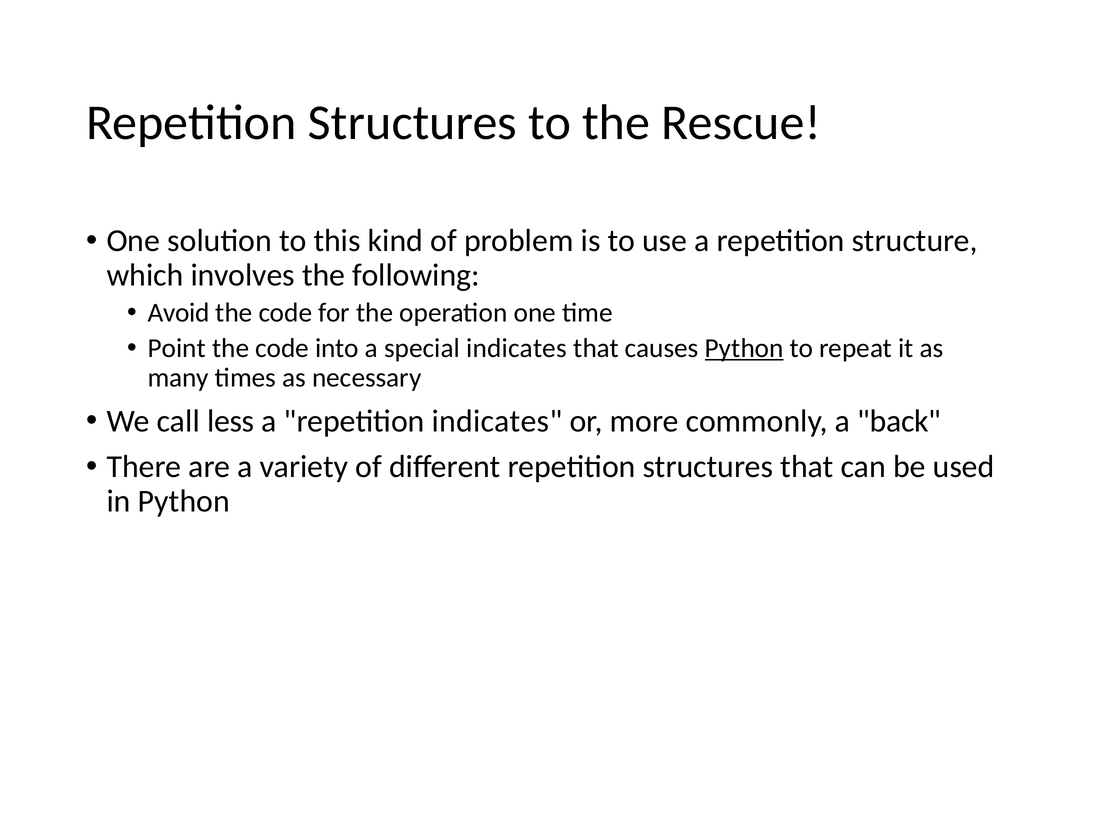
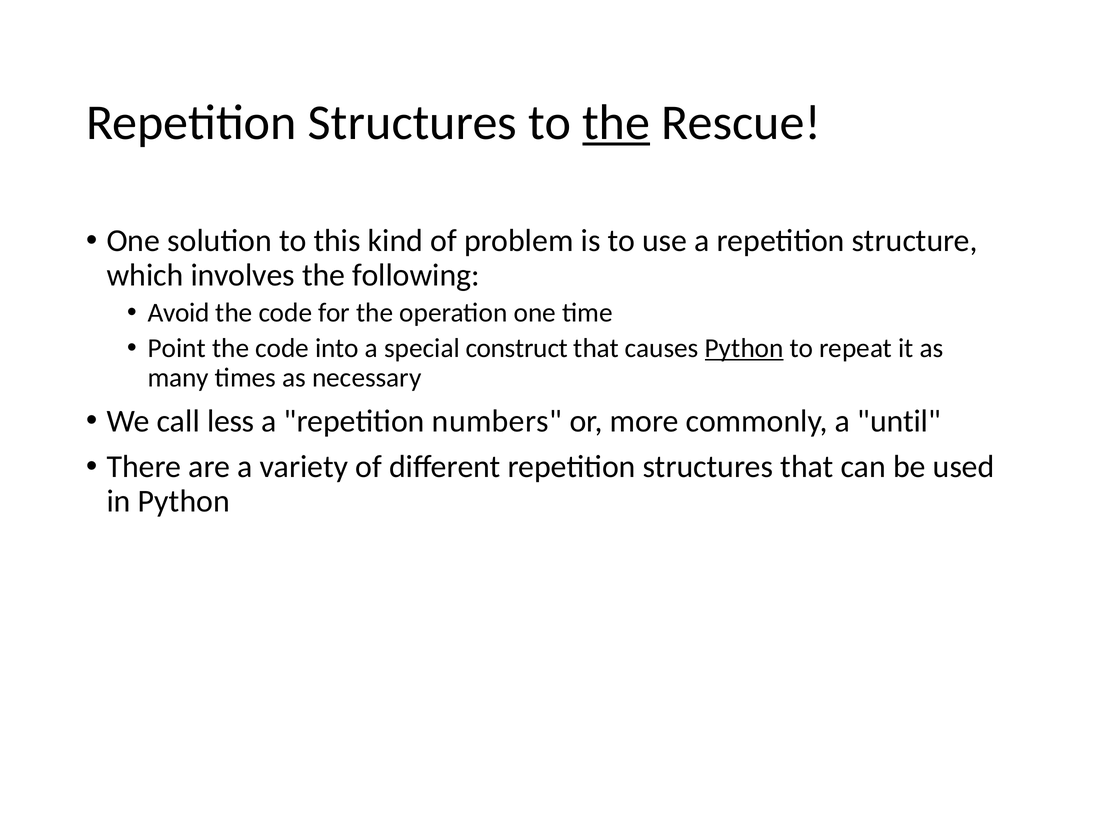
the underline: none -> present (616, 123)
special indicates: indicates -> construct (517, 348)
repetition indicates: indicates -> numbers (497, 421)
back: back -> until (899, 421)
